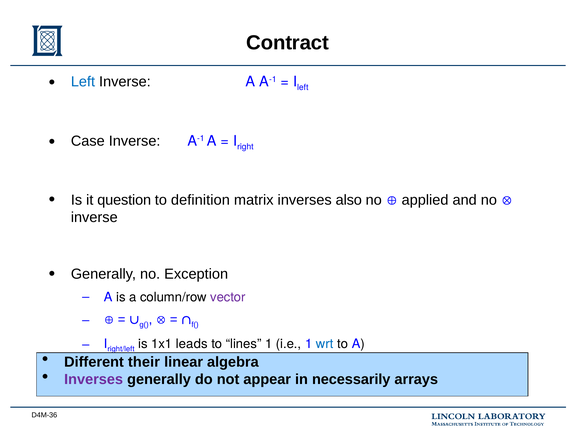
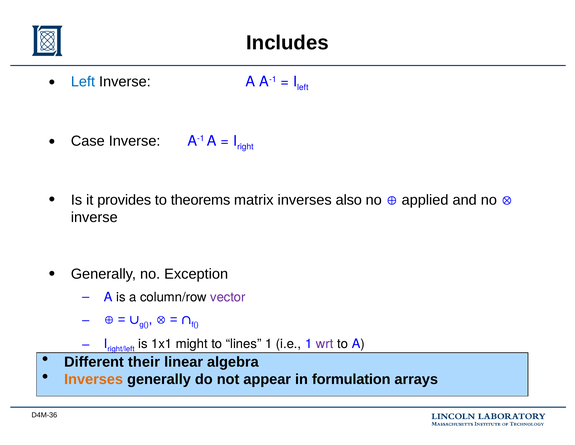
Contract: Contract -> Includes (287, 43)
question: question -> provides (124, 200)
definition: definition -> theorems (201, 200)
leads: leads -> might (192, 343)
wrt colour: blue -> purple (325, 343)
Inverses colour: purple -> orange (94, 379)
necessarily: necessarily -> formulation (351, 379)
